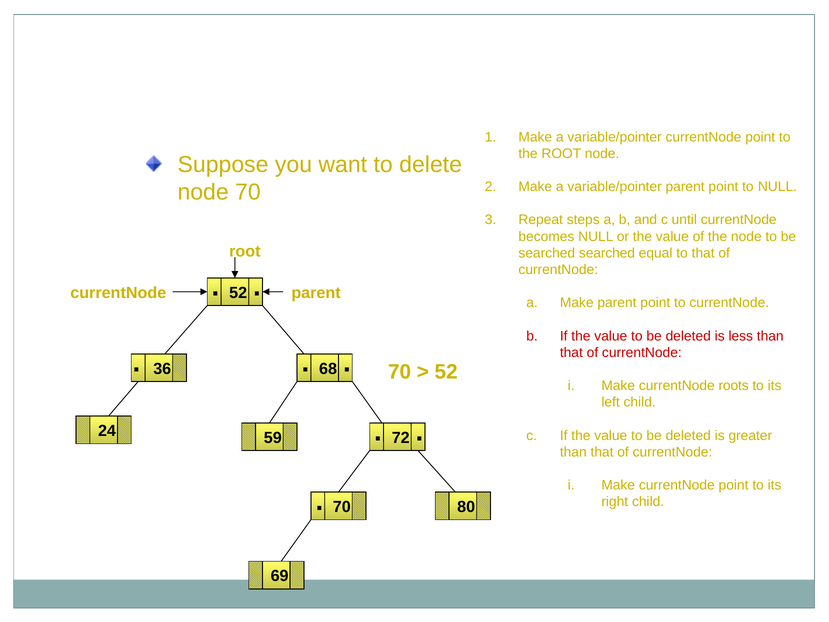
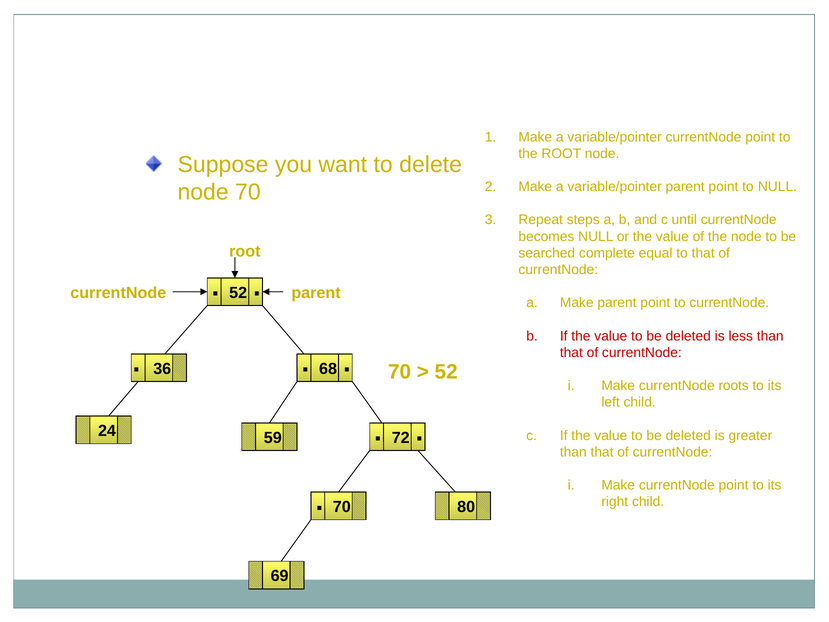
searched searched: searched -> complete (607, 253)
